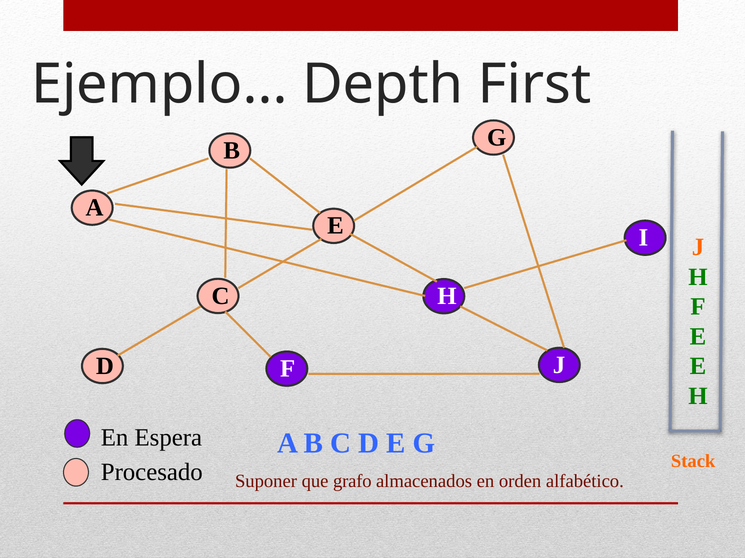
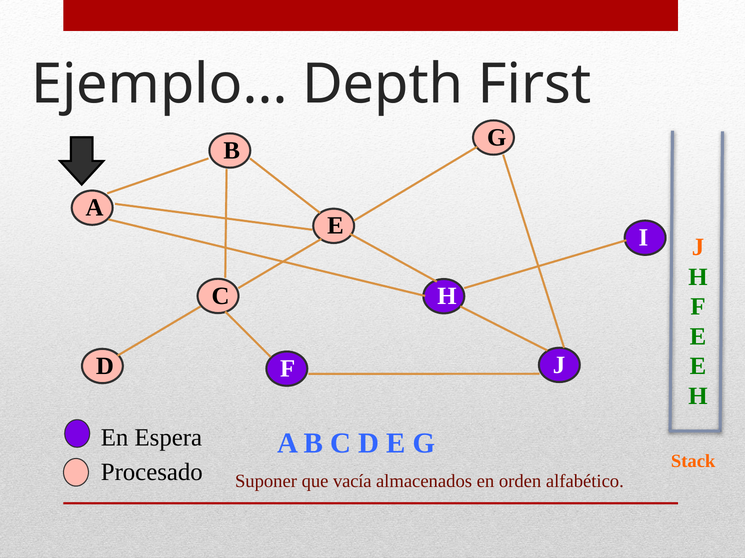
grafo: grafo -> vacía (352, 482)
